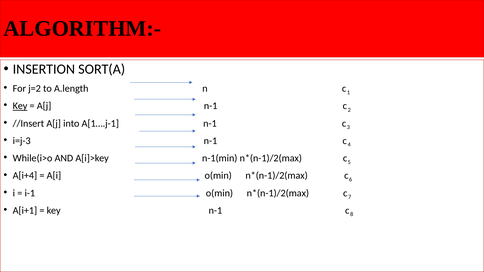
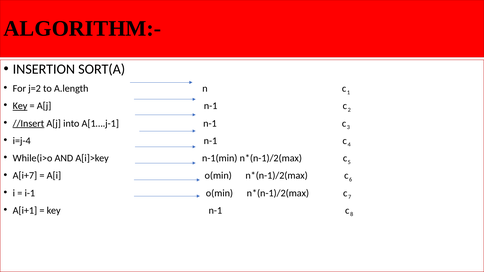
//Insert underline: none -> present (28, 123)
i=j-3: i=j-3 -> i=j-4 (22, 141)
A[i+4: A[i+4 -> A[i+7 (25, 176)
